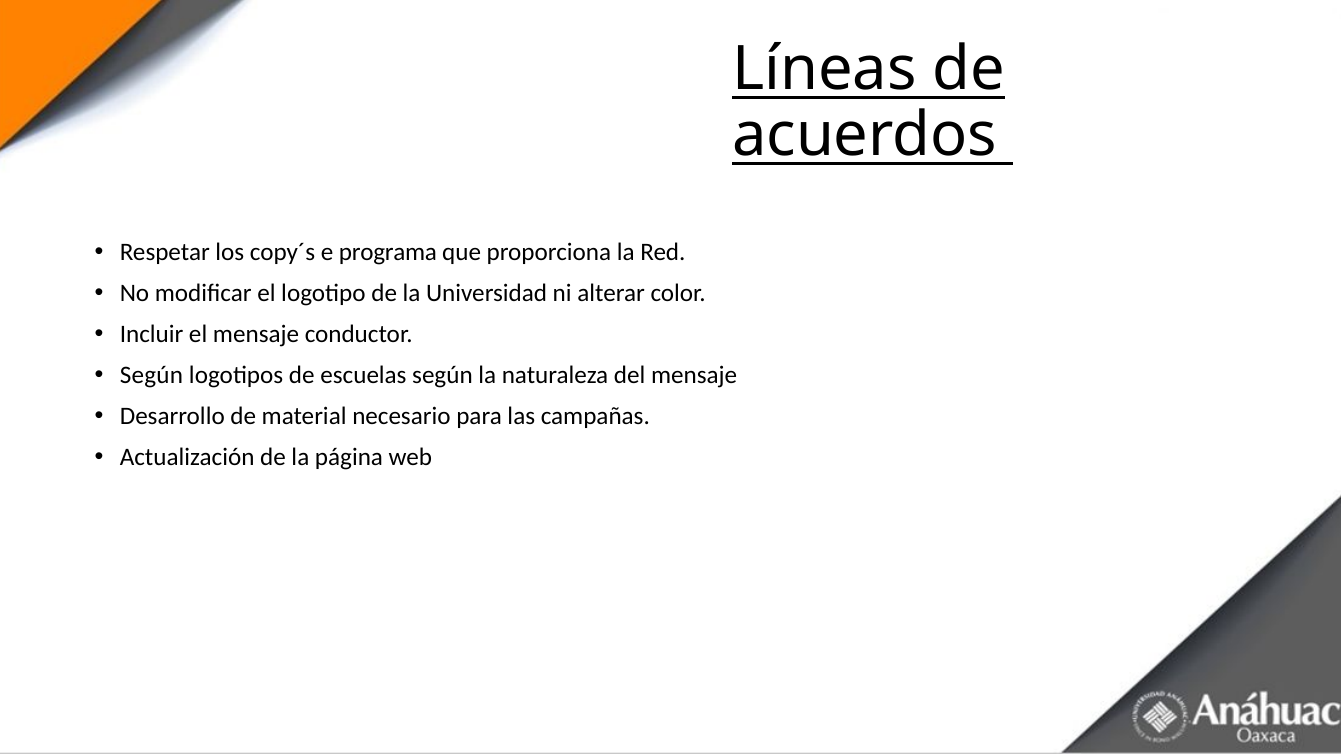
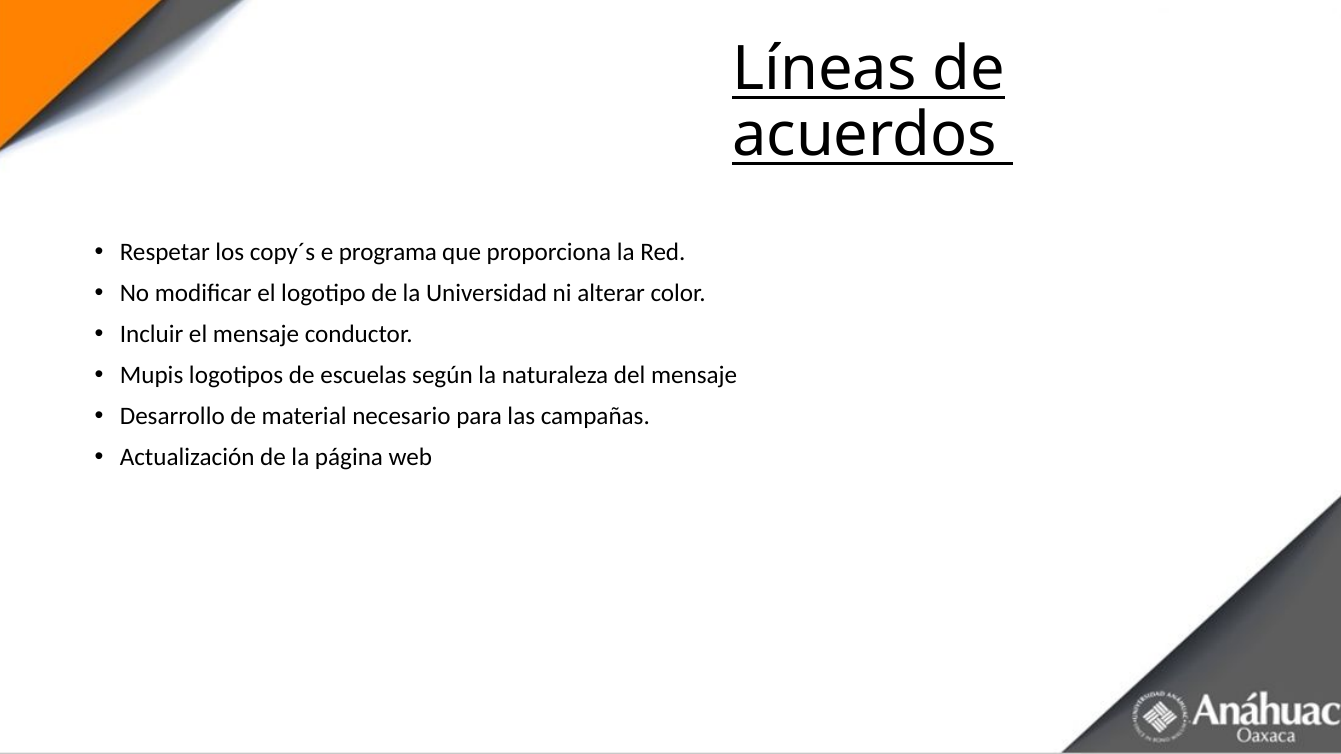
Según: Según -> Mupis (152, 375)
